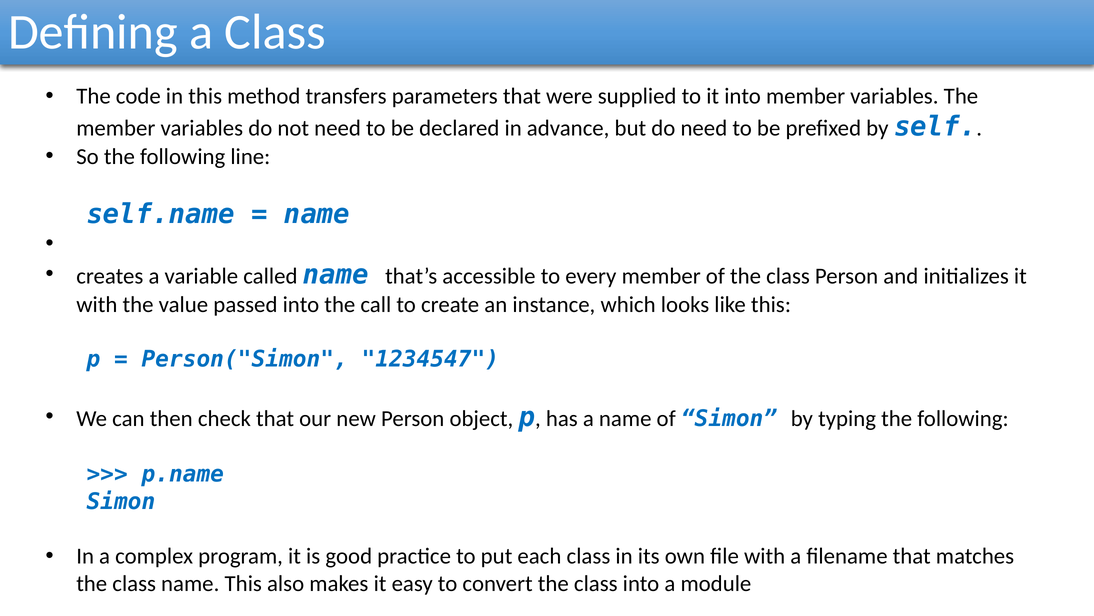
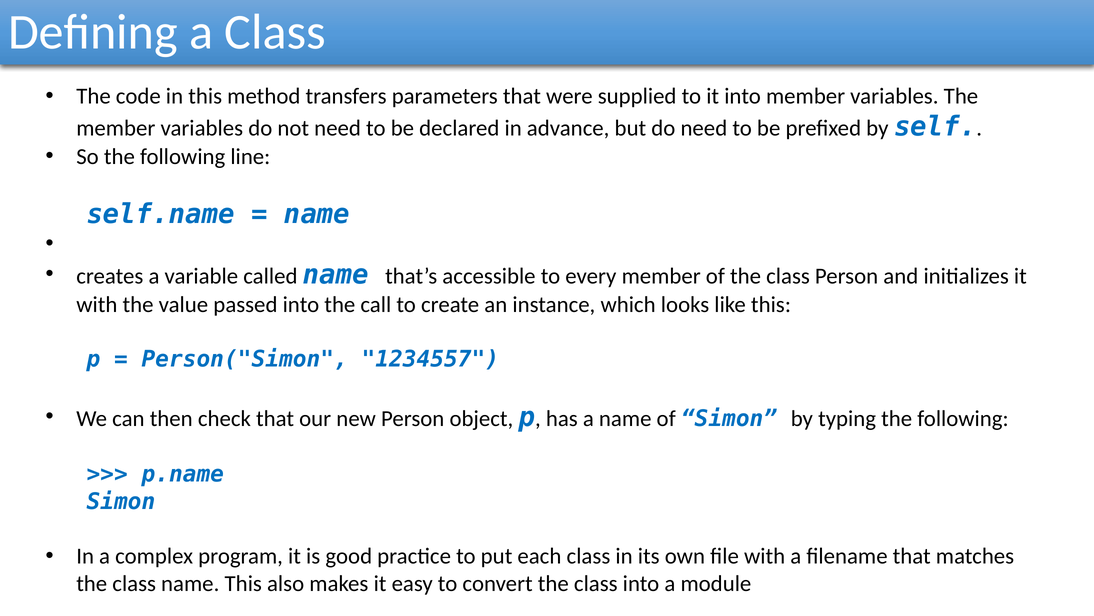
1234547: 1234547 -> 1234557 (430, 359)
